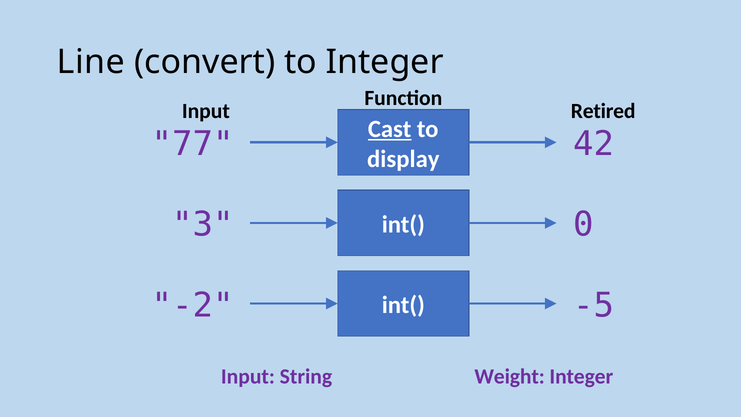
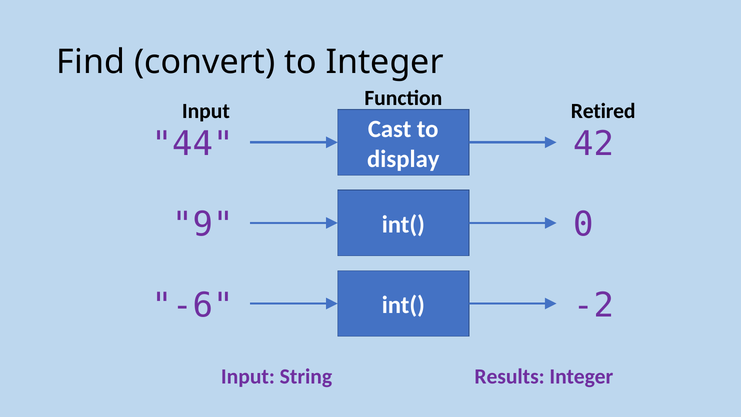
Line: Line -> Find (91, 62)
Cast underline: present -> none (390, 129)
77: 77 -> 44 (193, 144)
3: 3 -> 9 (203, 225)
-2: -2 -> -6 (193, 305)
-5: -5 -> -2 (594, 305)
Weight: Weight -> Results (510, 376)
